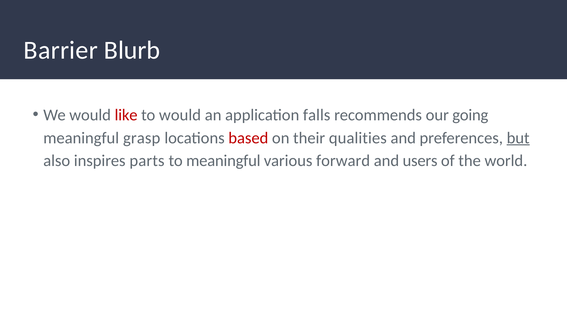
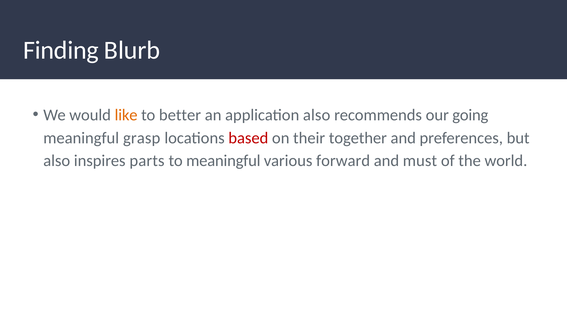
Barrier: Barrier -> Finding (61, 50)
like colour: red -> orange (126, 115)
to would: would -> better (180, 115)
application falls: falls -> also (317, 115)
qualities: qualities -> together (358, 138)
but underline: present -> none (518, 138)
users: users -> must (420, 161)
